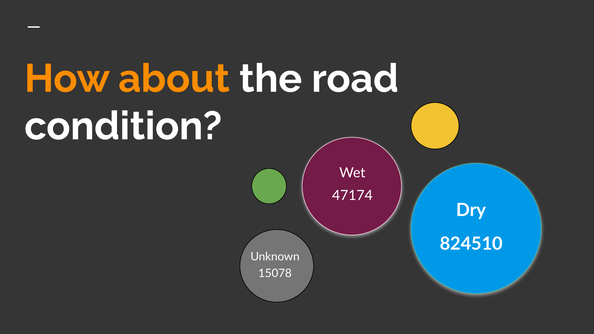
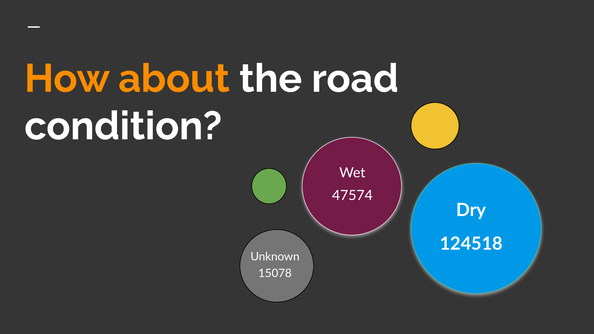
47174: 47174 -> 47574 (352, 196)
824510: 824510 -> 124518 (471, 244)
